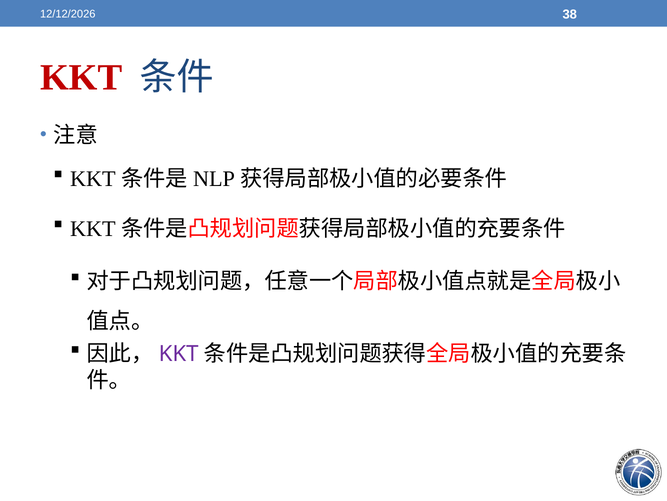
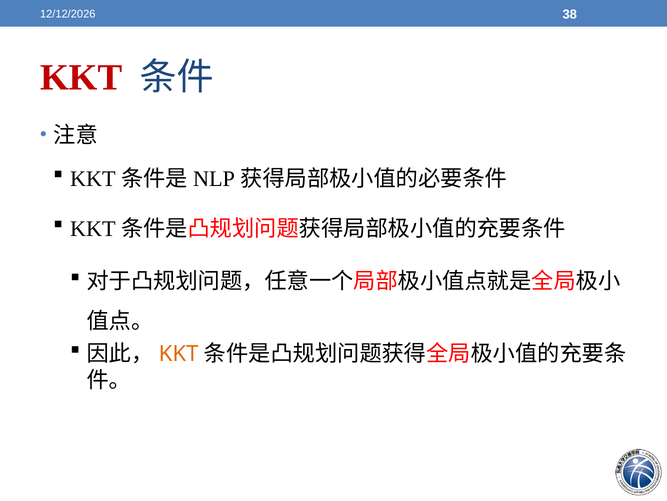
KKT colour: purple -> orange (179, 353)
